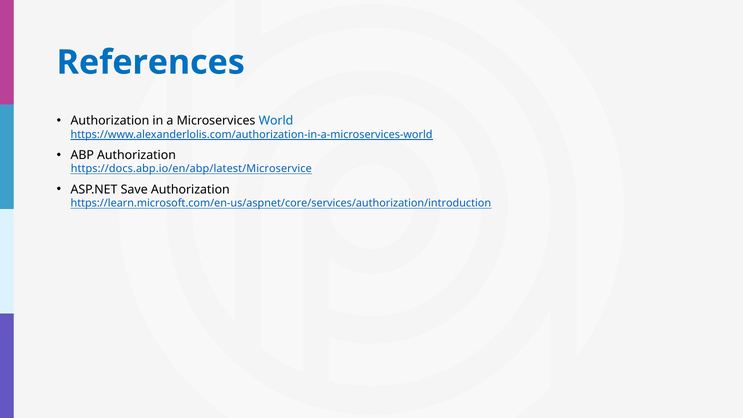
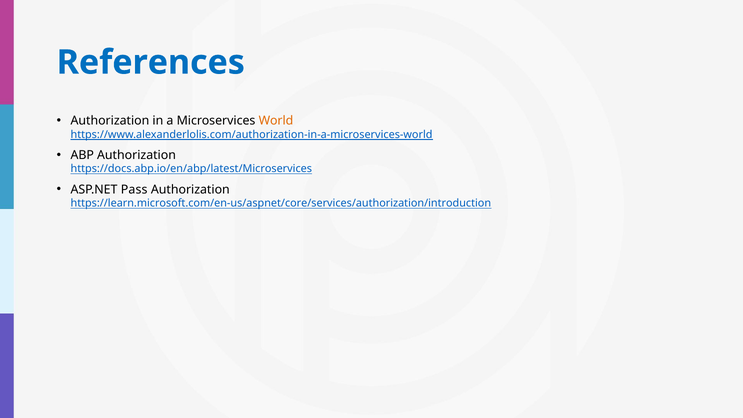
World colour: blue -> orange (276, 121)
https://docs.abp.io/en/abp/latest/Microservice: https://docs.abp.io/en/abp/latest/Microservice -> https://docs.abp.io/en/abp/latest/Microservices (191, 169)
Save: Save -> Pass (134, 189)
